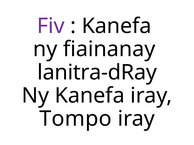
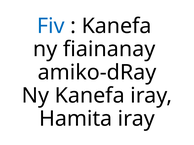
Fiv colour: purple -> blue (51, 26)
lanitra-dRay: lanitra-dRay -> amiko-dRay (97, 73)
Tompo: Tompo -> Hamita (76, 119)
